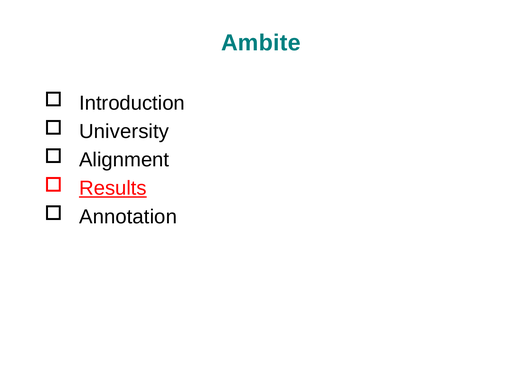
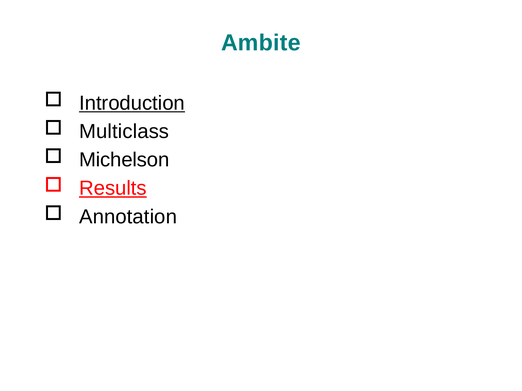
Introduction underline: none -> present (132, 103)
University: University -> Multiclass (124, 132)
Alignment: Alignment -> Michelson (124, 160)
